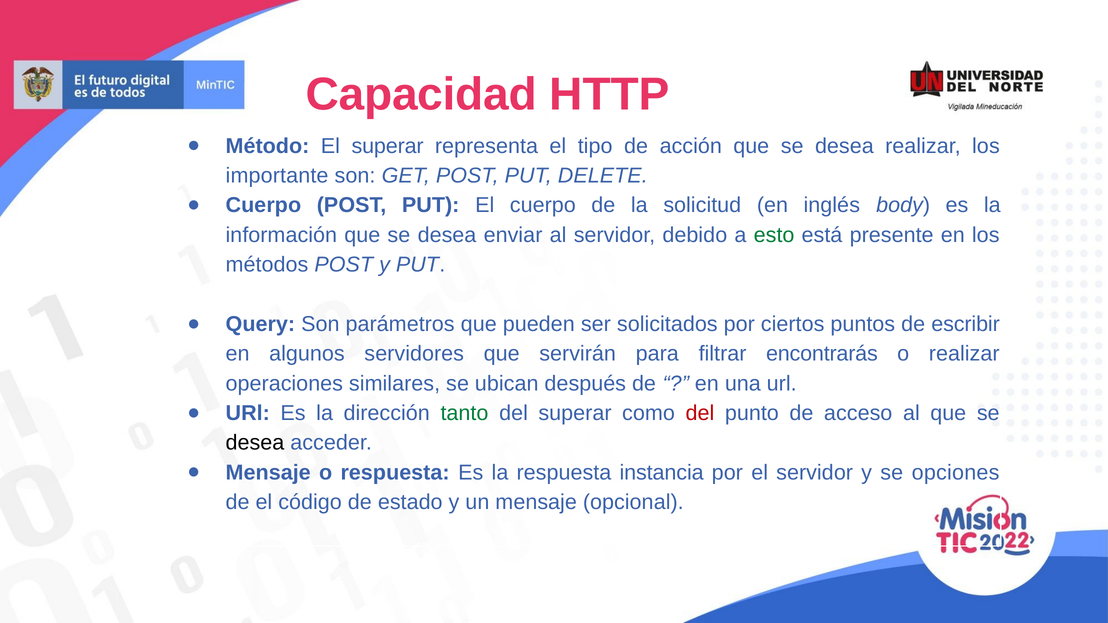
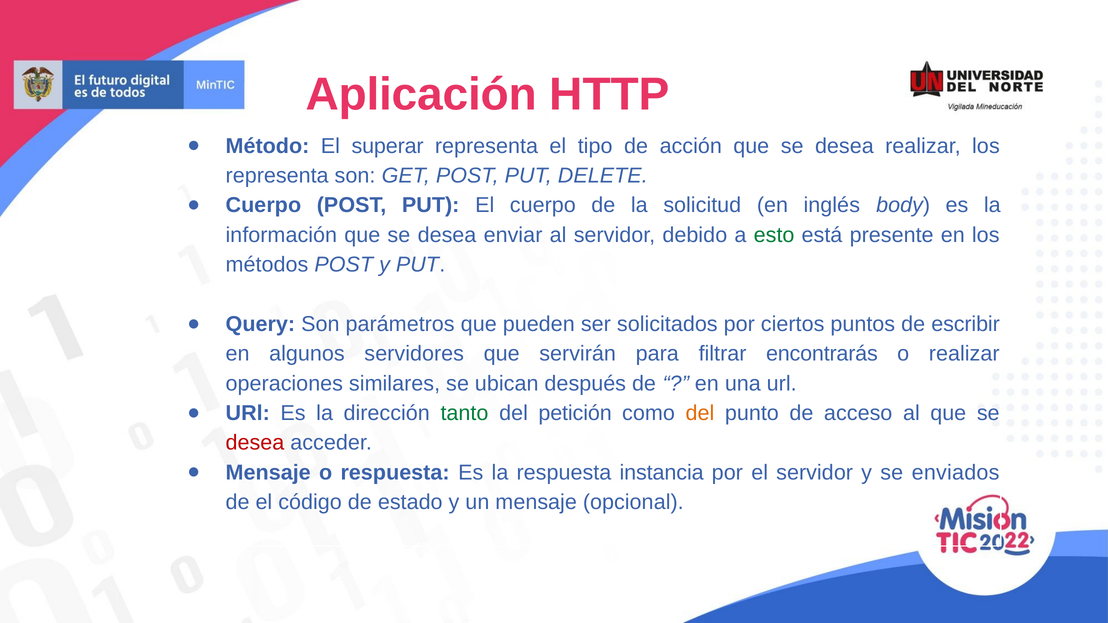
Capacidad: Capacidad -> Aplicación (421, 95)
importante: importante -> representa (277, 176)
del superar: superar -> petición (575, 413)
del colour: red -> orange (700, 413)
desea colour: black -> red (255, 443)
opciones: opciones -> enviados (956, 473)
